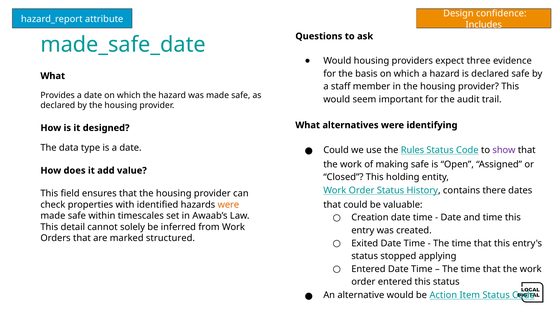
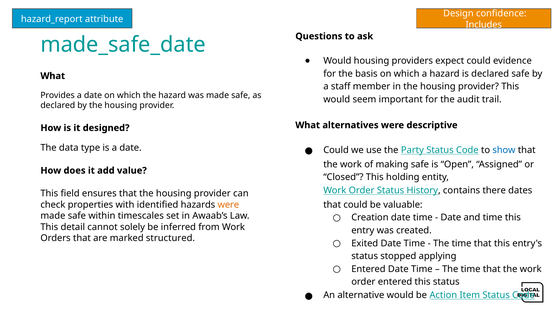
expect three: three -> could (479, 61)
identifying: identifying -> descriptive (432, 125)
Rules: Rules -> Party (412, 150)
show colour: purple -> blue (504, 150)
